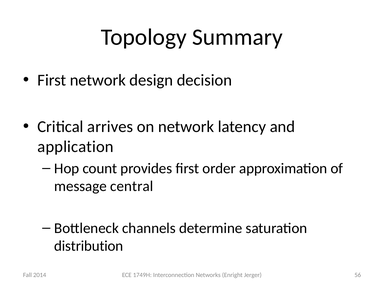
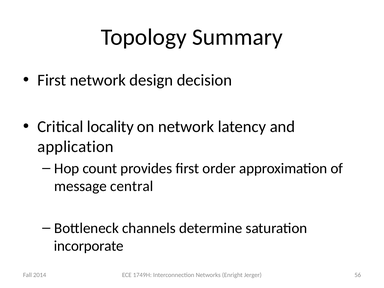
arrives: arrives -> locality (110, 127)
distribution: distribution -> incorporate (89, 246)
